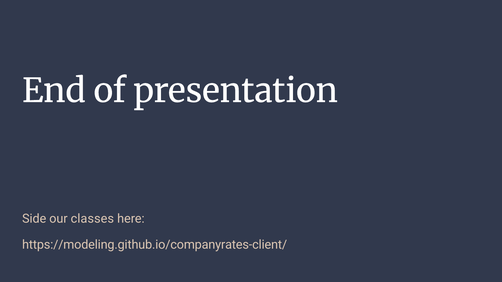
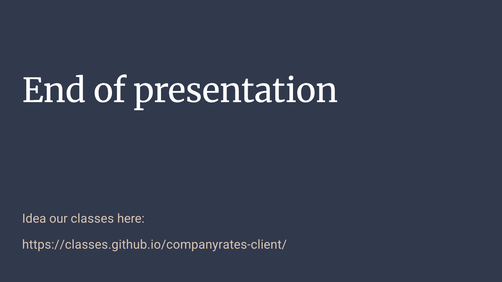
Side: Side -> Idea (34, 219)
https://modeling.github.io/companyrates-client/: https://modeling.github.io/companyrates-client/ -> https://classes.github.io/companyrates-client/ (155, 245)
